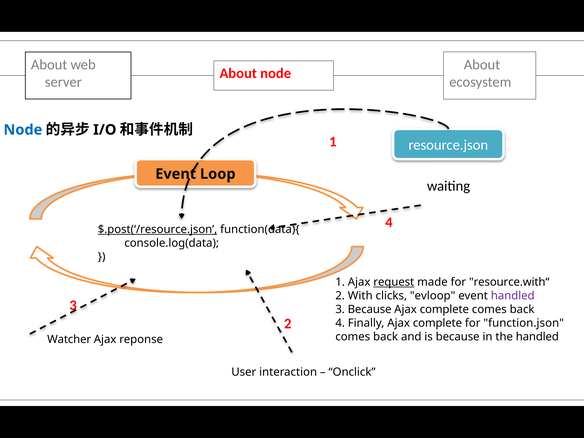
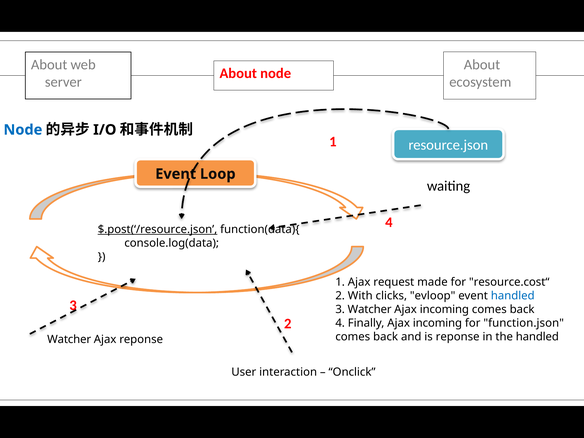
request underline: present -> none (394, 282)
resource.with“: resource.with“ -> resource.cost“ (509, 282)
handled colour: purple -> blue (513, 296)
3 Because: Because -> Watcher (370, 309)
complete: complete -> incoming (444, 309)
Finally Ajax complete: complete -> incoming (437, 323)
is because: because -> reponse (458, 337)
